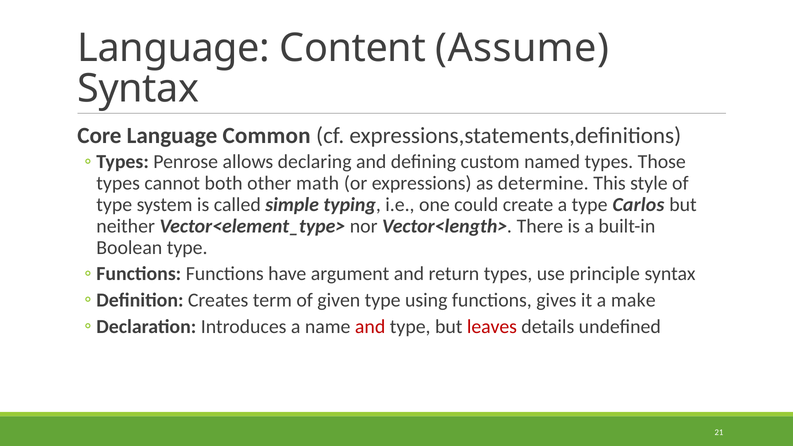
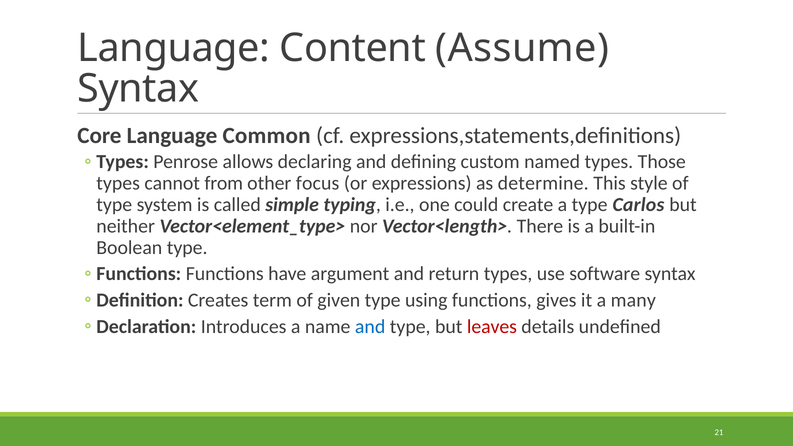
both: both -> from (224, 183)
math: math -> focus (318, 183)
principle: principle -> software (605, 274)
make: make -> many (633, 300)
and colour: red -> blue (370, 327)
